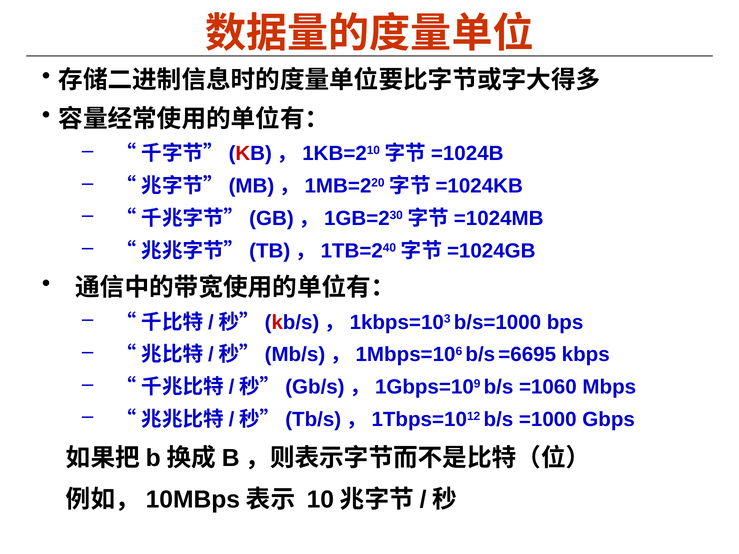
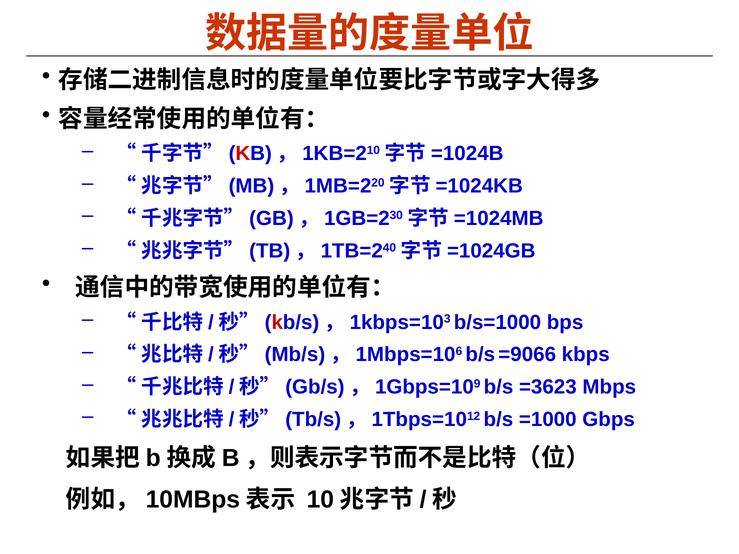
=6695: =6695 -> =9066 (527, 355)
=1060: =1060 -> =3623 (548, 387)
